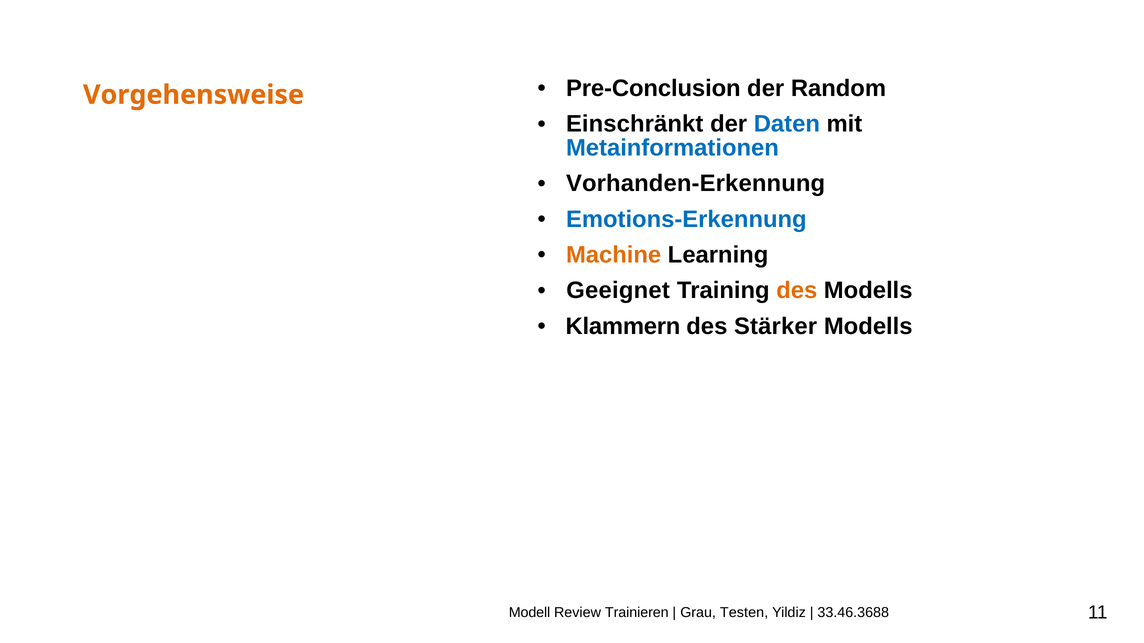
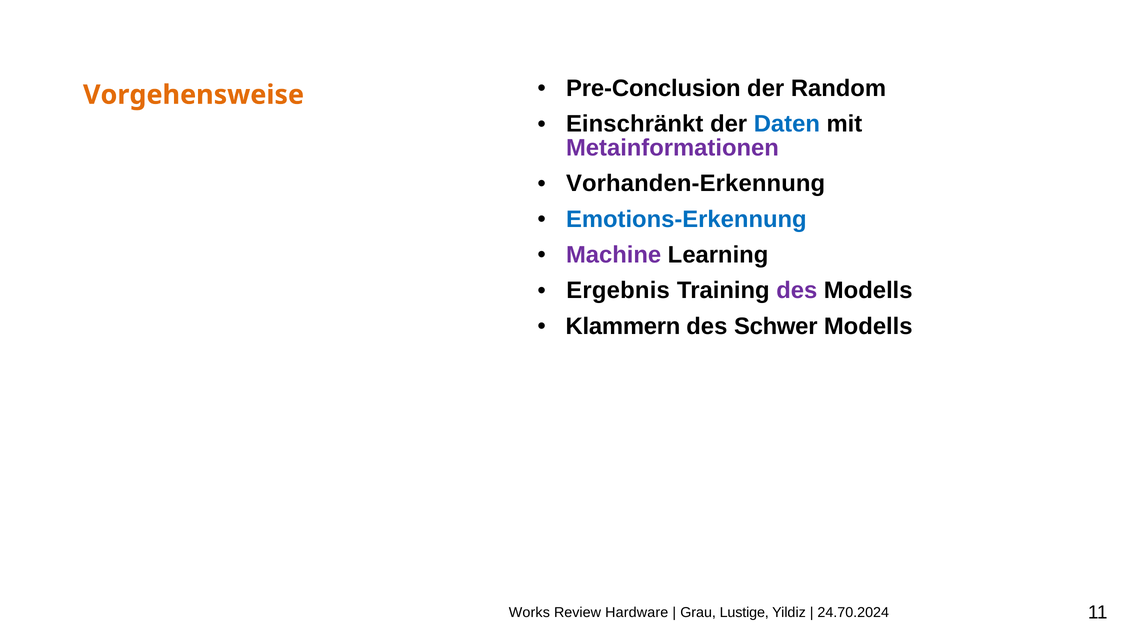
Metainformationen colour: blue -> purple (672, 148)
Machine colour: orange -> purple (614, 255)
Geeignet: Geeignet -> Ergebnis (618, 291)
des colour: orange -> purple (797, 291)
Stärker: Stärker -> Schwer (776, 327)
Modell: Modell -> Works (529, 613)
Trainieren: Trainieren -> Hardware (637, 613)
Testen: Testen -> Lustige (744, 613)
33.46.3688: 33.46.3688 -> 24.70.2024 (853, 613)
